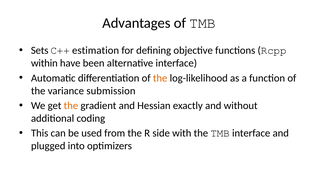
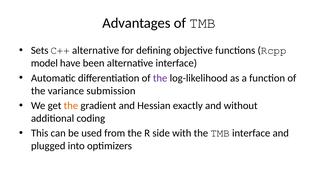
C++ estimation: estimation -> alternative (96, 50)
within: within -> model (44, 63)
the colour: orange -> purple (160, 78)
